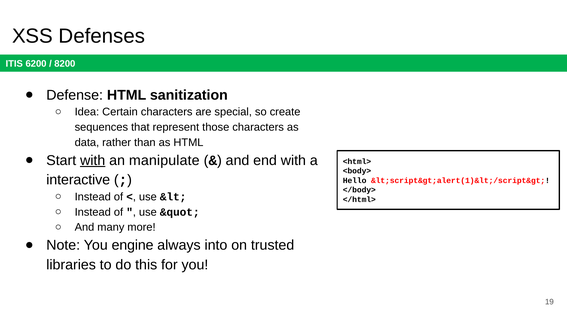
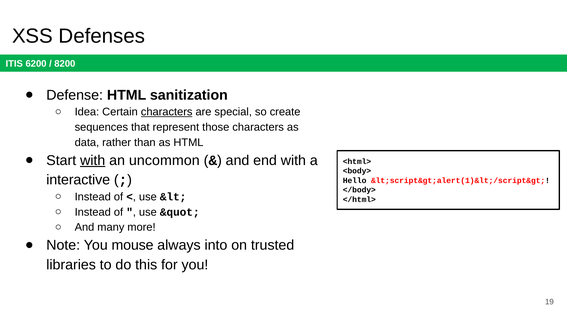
characters underline: none -> present (167, 112)
manipulate: manipulate -> uncommon (164, 160)
engine: engine -> mouse (133, 245)
